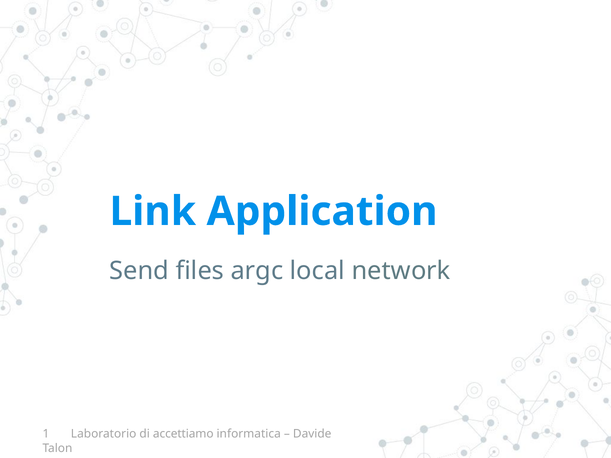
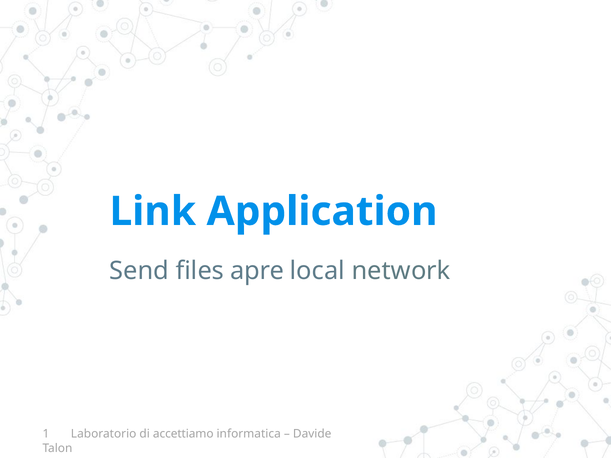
argc: argc -> apre (257, 271)
